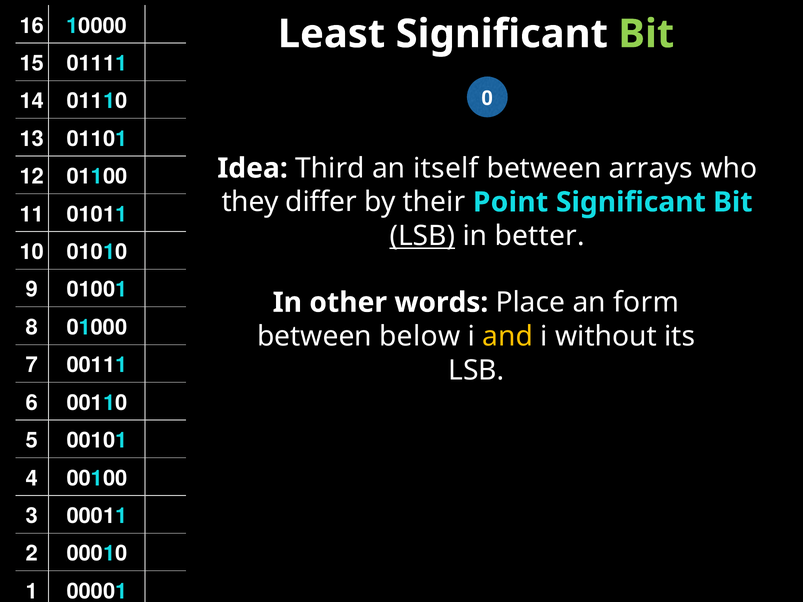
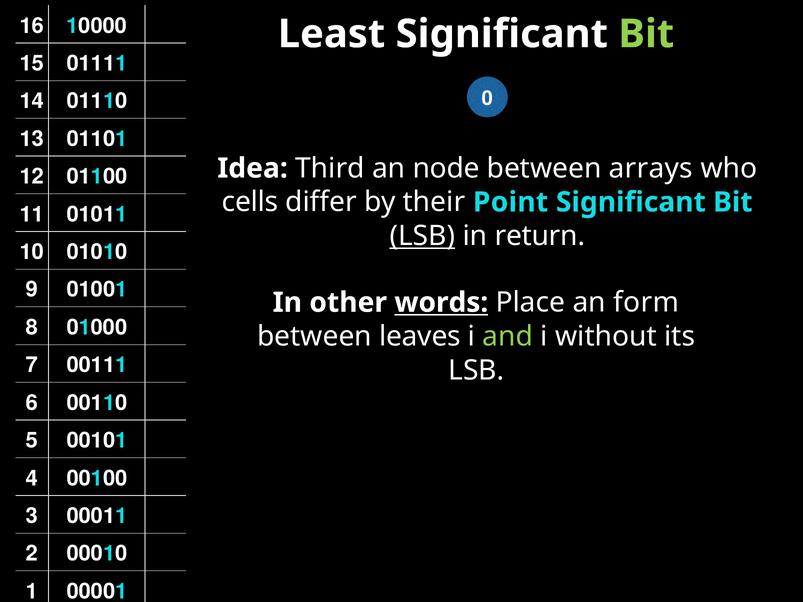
itself: itself -> node (446, 168)
they: they -> cells (250, 202)
better: better -> return (540, 236)
words underline: none -> present (441, 303)
below: below -> leaves (420, 337)
and colour: yellow -> light green (508, 337)
